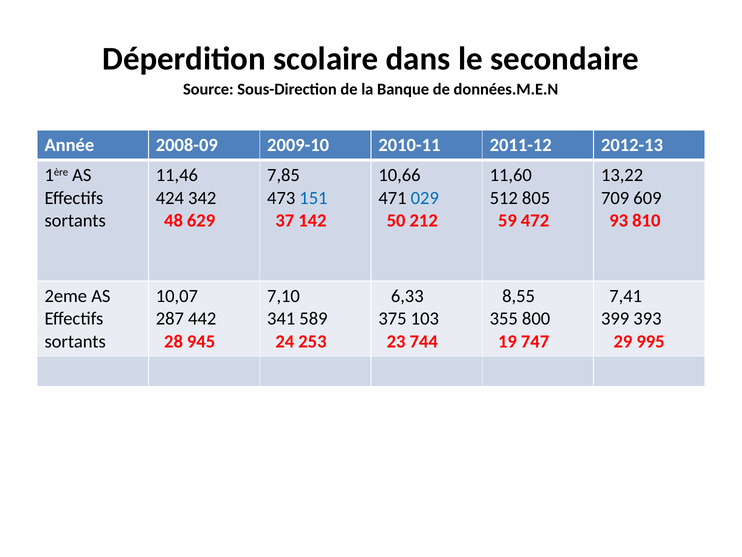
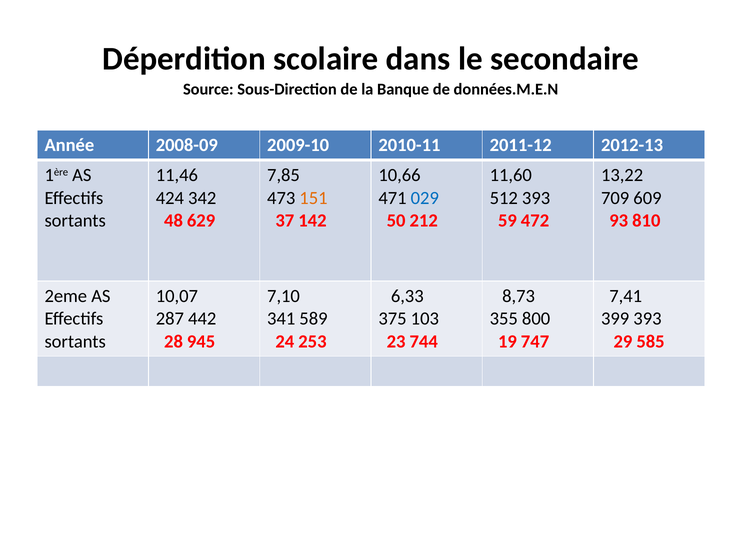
151 colour: blue -> orange (313, 198)
512 805: 805 -> 393 (536, 198)
8,55: 8,55 -> 8,73 (519, 296)
995: 995 -> 585 (650, 341)
